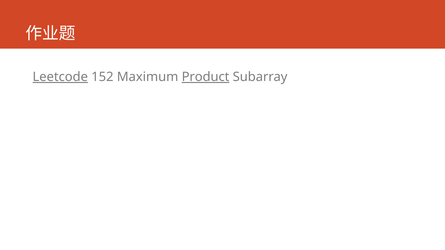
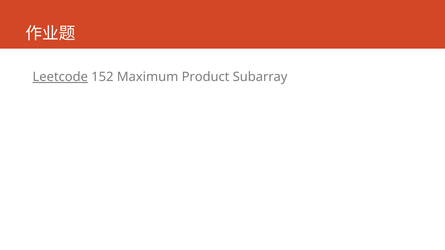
Product underline: present -> none (206, 77)
